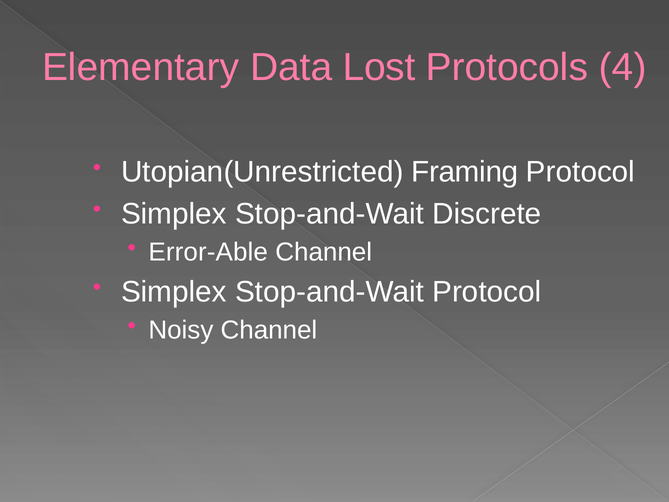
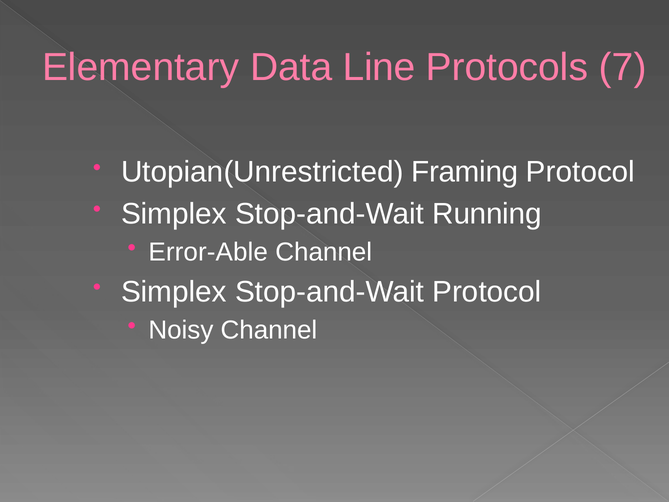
Lost: Lost -> Line (379, 68)
4: 4 -> 7 (623, 68)
Discrete: Discrete -> Running (487, 214)
